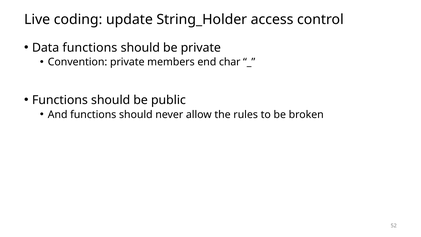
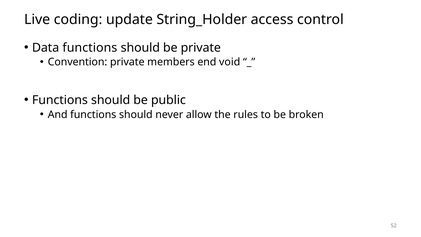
char: char -> void (230, 62)
